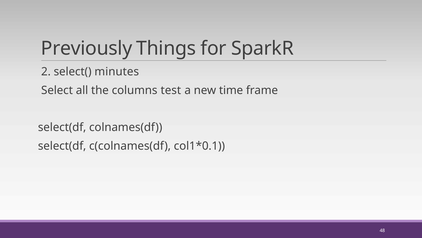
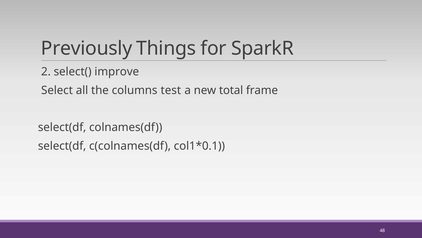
minutes: minutes -> improve (117, 72)
time: time -> total (231, 90)
